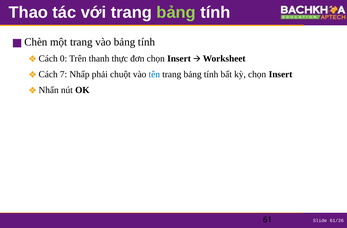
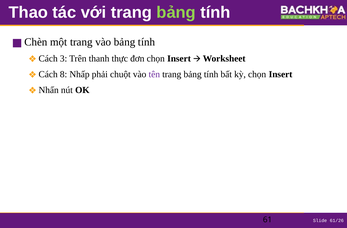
0: 0 -> 3 (64, 59)
7: 7 -> 8 (64, 74)
tên colour: blue -> purple (154, 74)
